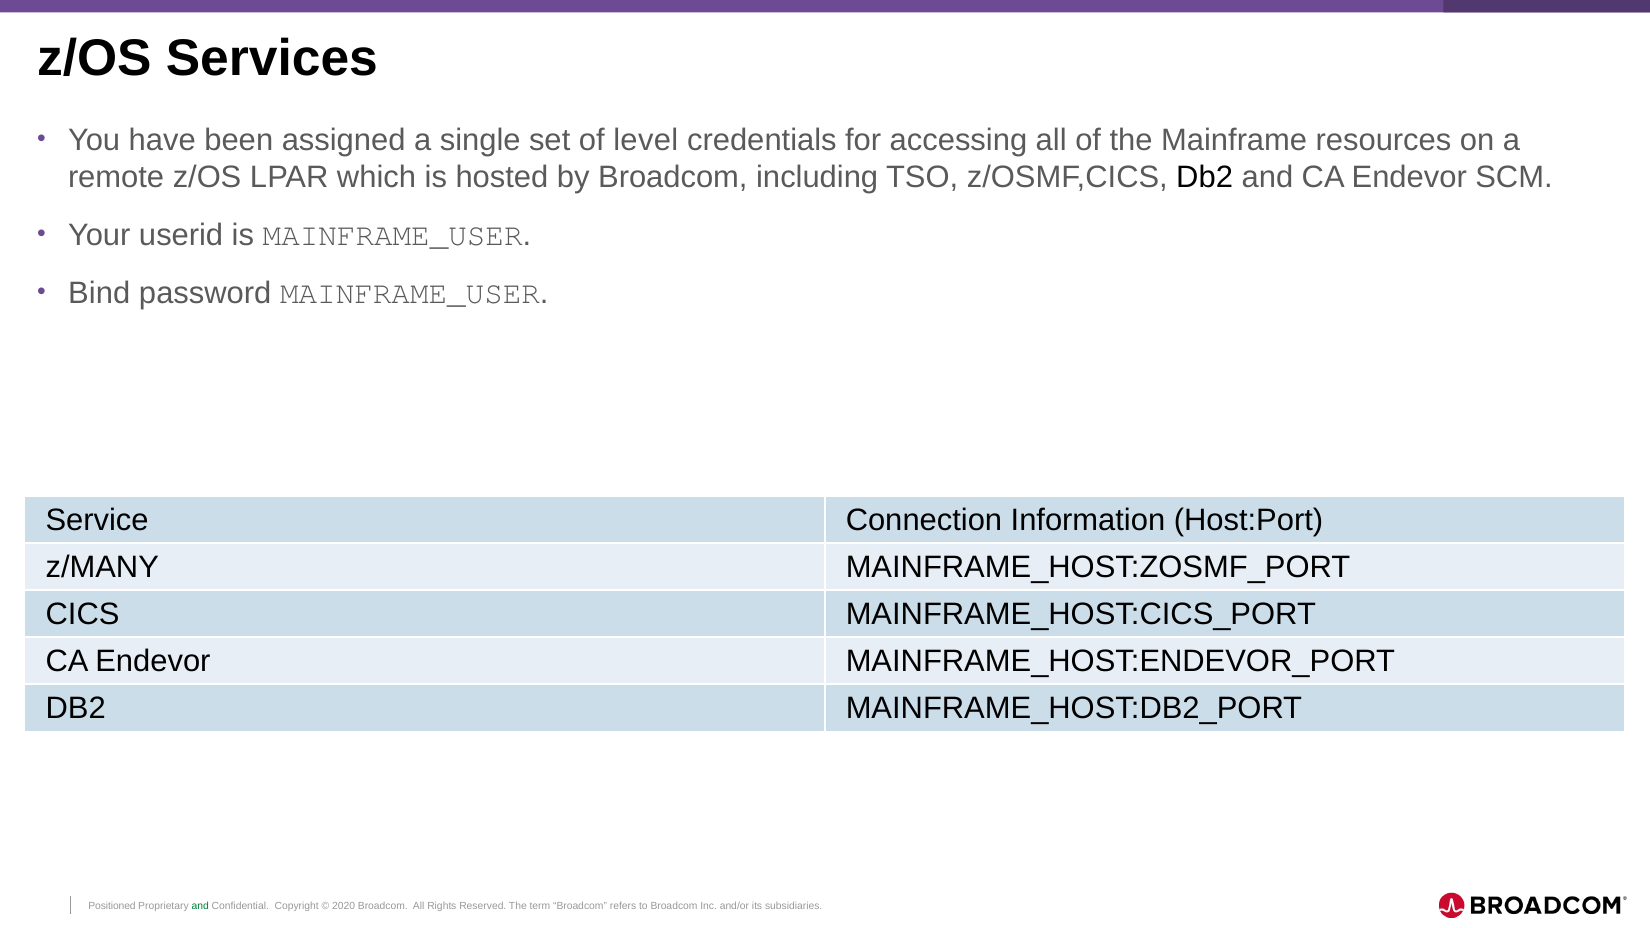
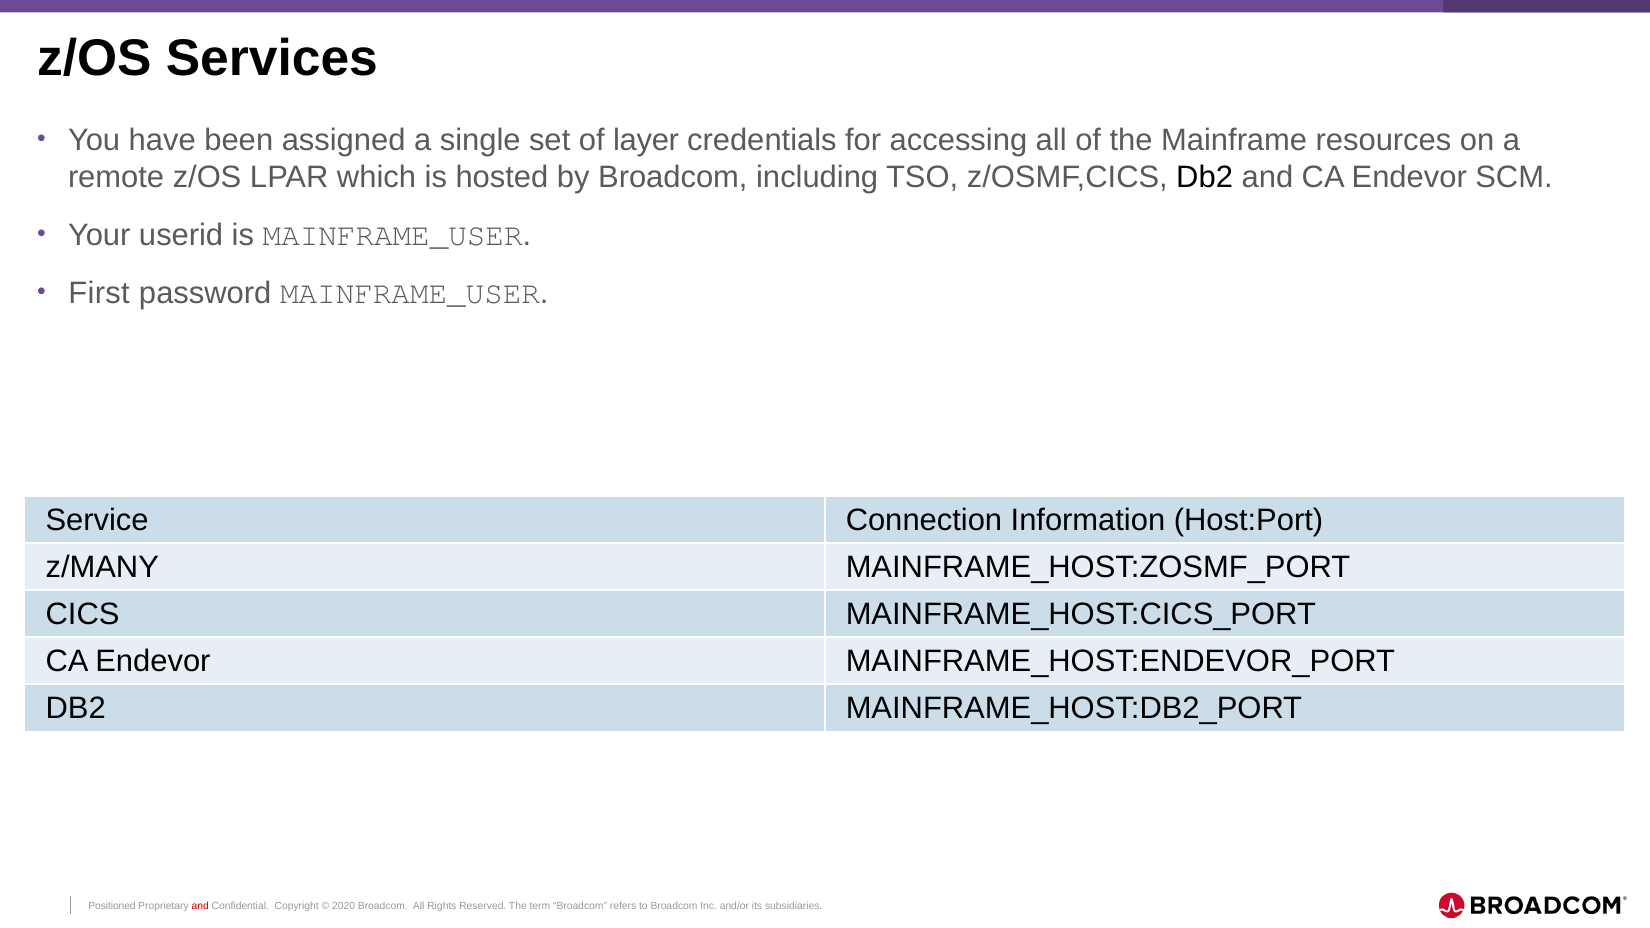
level: level -> layer (646, 140)
Bind: Bind -> First (99, 293)
and colour: green -> red (200, 907)
